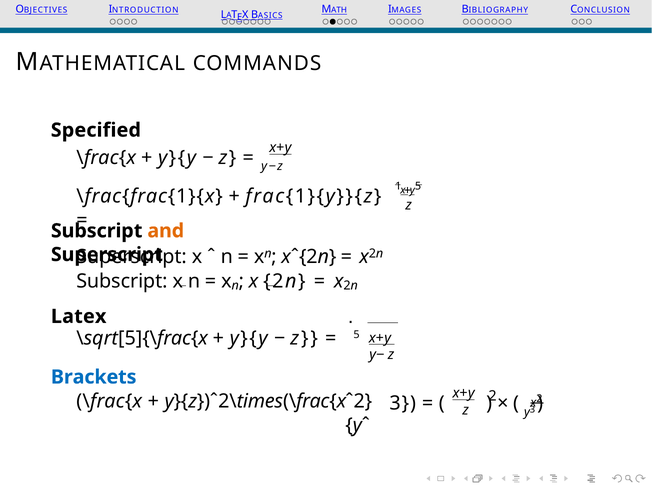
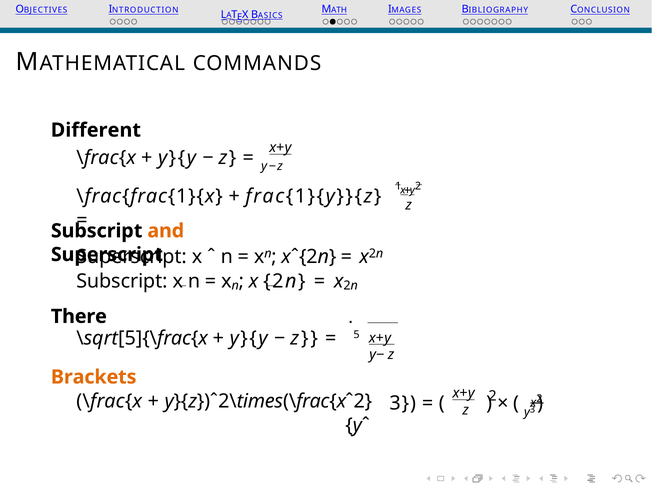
Specified: Specified -> Different (96, 130)
5: 5 -> 2 (418, 186)
Latex: Latex -> There (79, 317)
Brackets colour: blue -> orange (94, 377)
